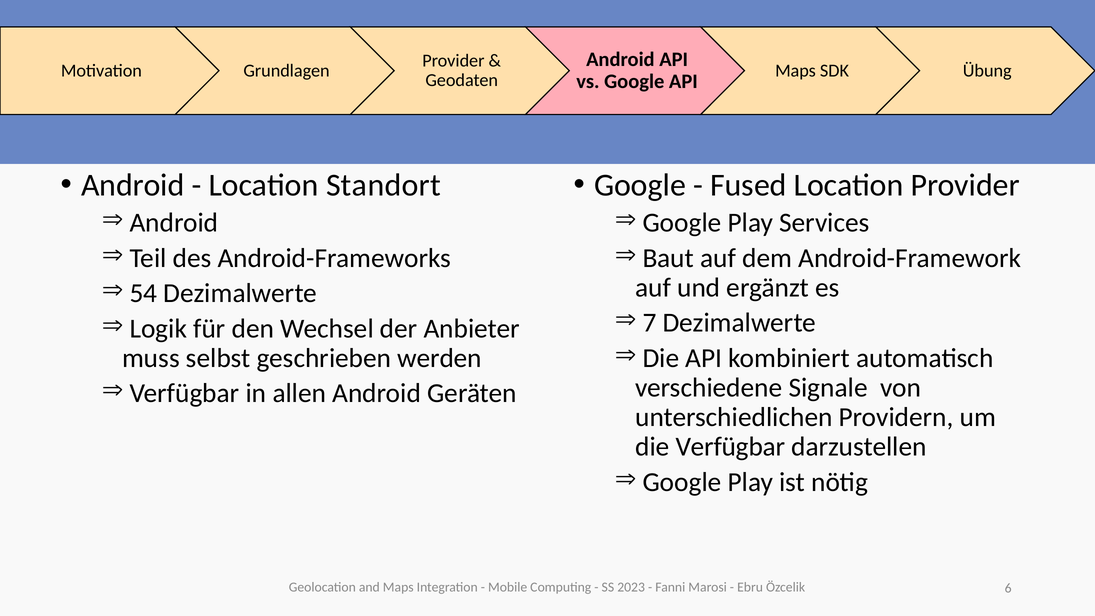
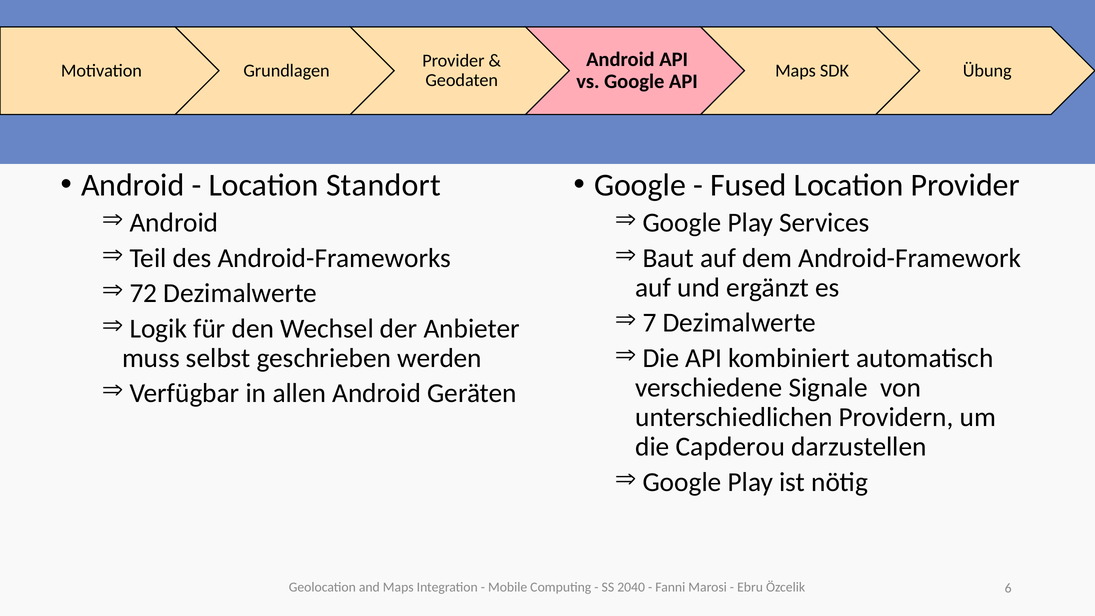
54: 54 -> 72 (143, 293)
die Verfügbar: Verfügbar -> Capderou (730, 447)
2023: 2023 -> 2040 (631, 587)
